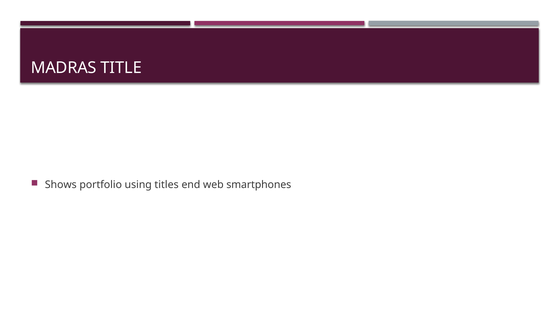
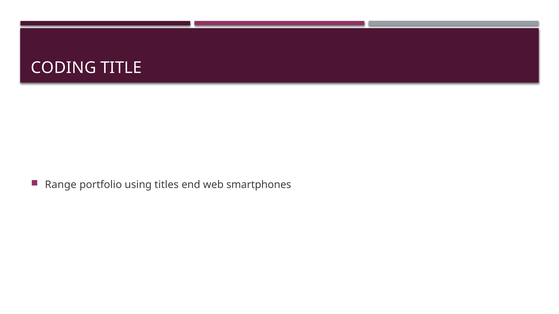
MADRAS: MADRAS -> CODING (64, 68)
Shows: Shows -> Range (61, 185)
